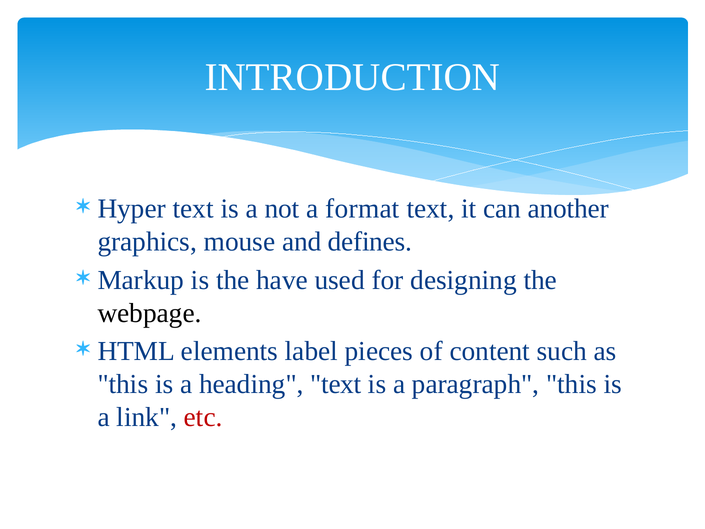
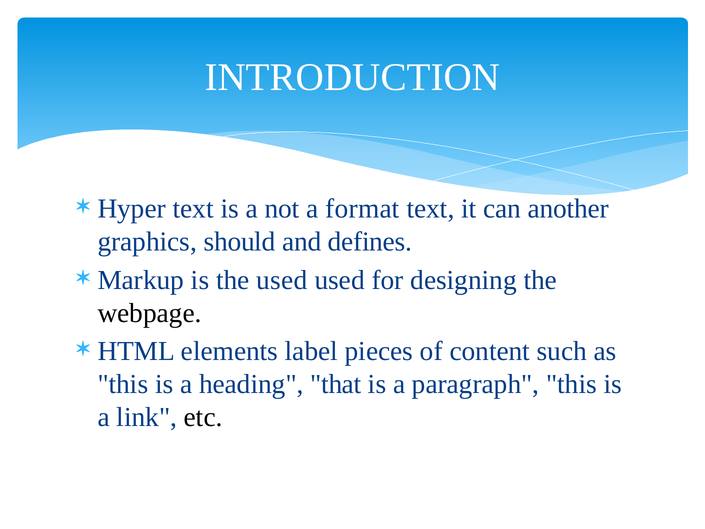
mouse: mouse -> should (240, 241)
the have: have -> used (282, 280)
heading text: text -> that (336, 384)
etc colour: red -> black (203, 417)
